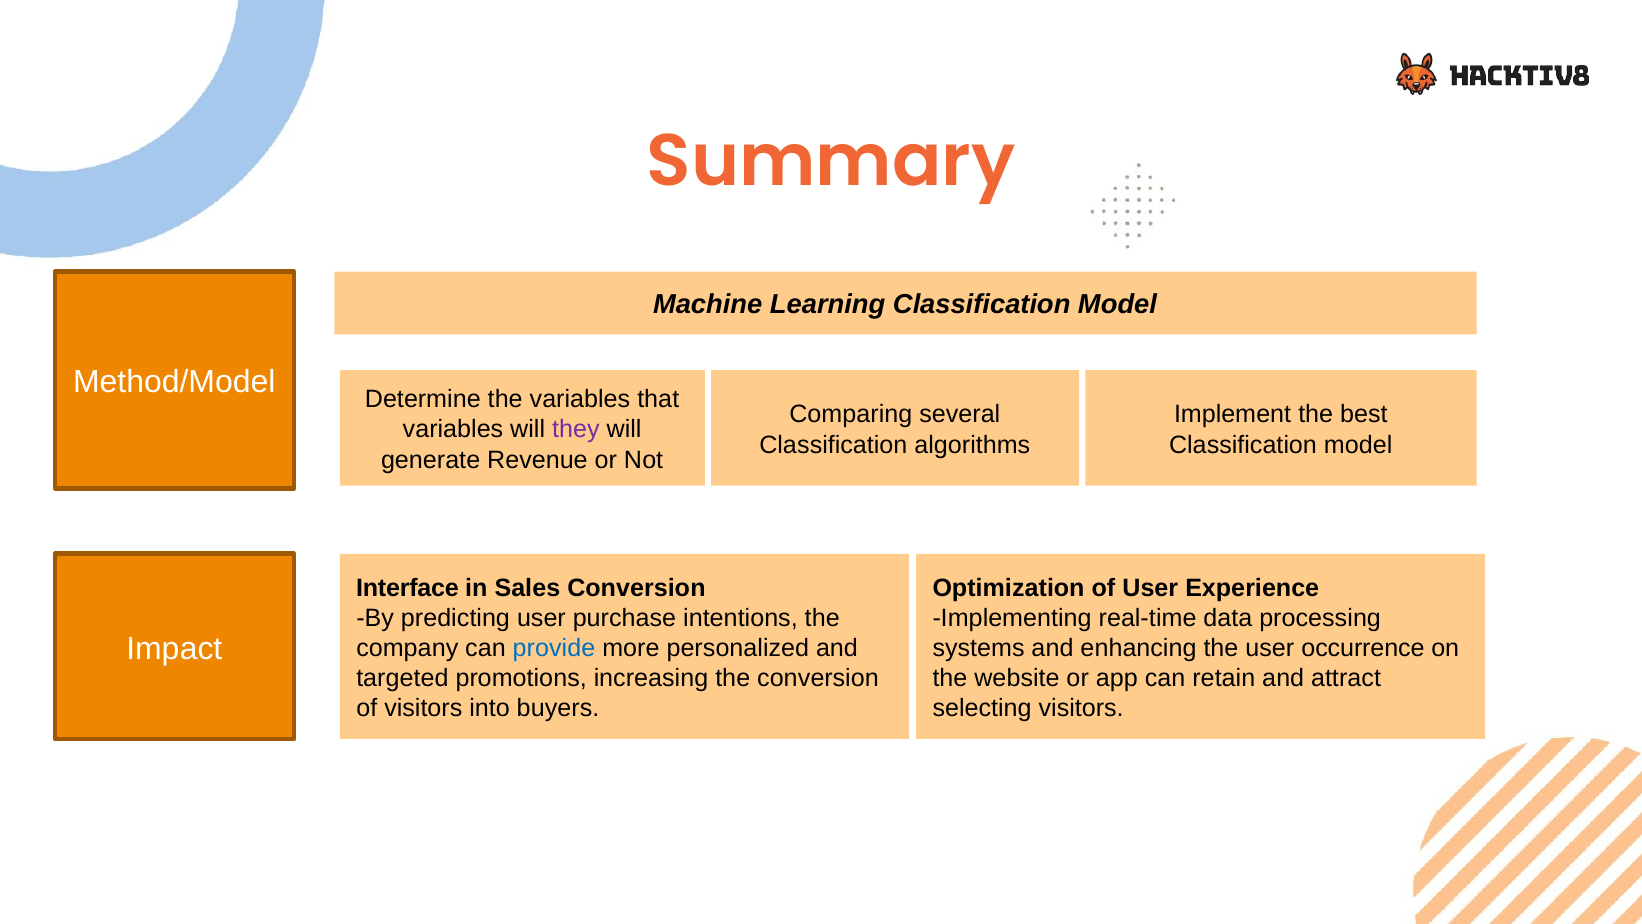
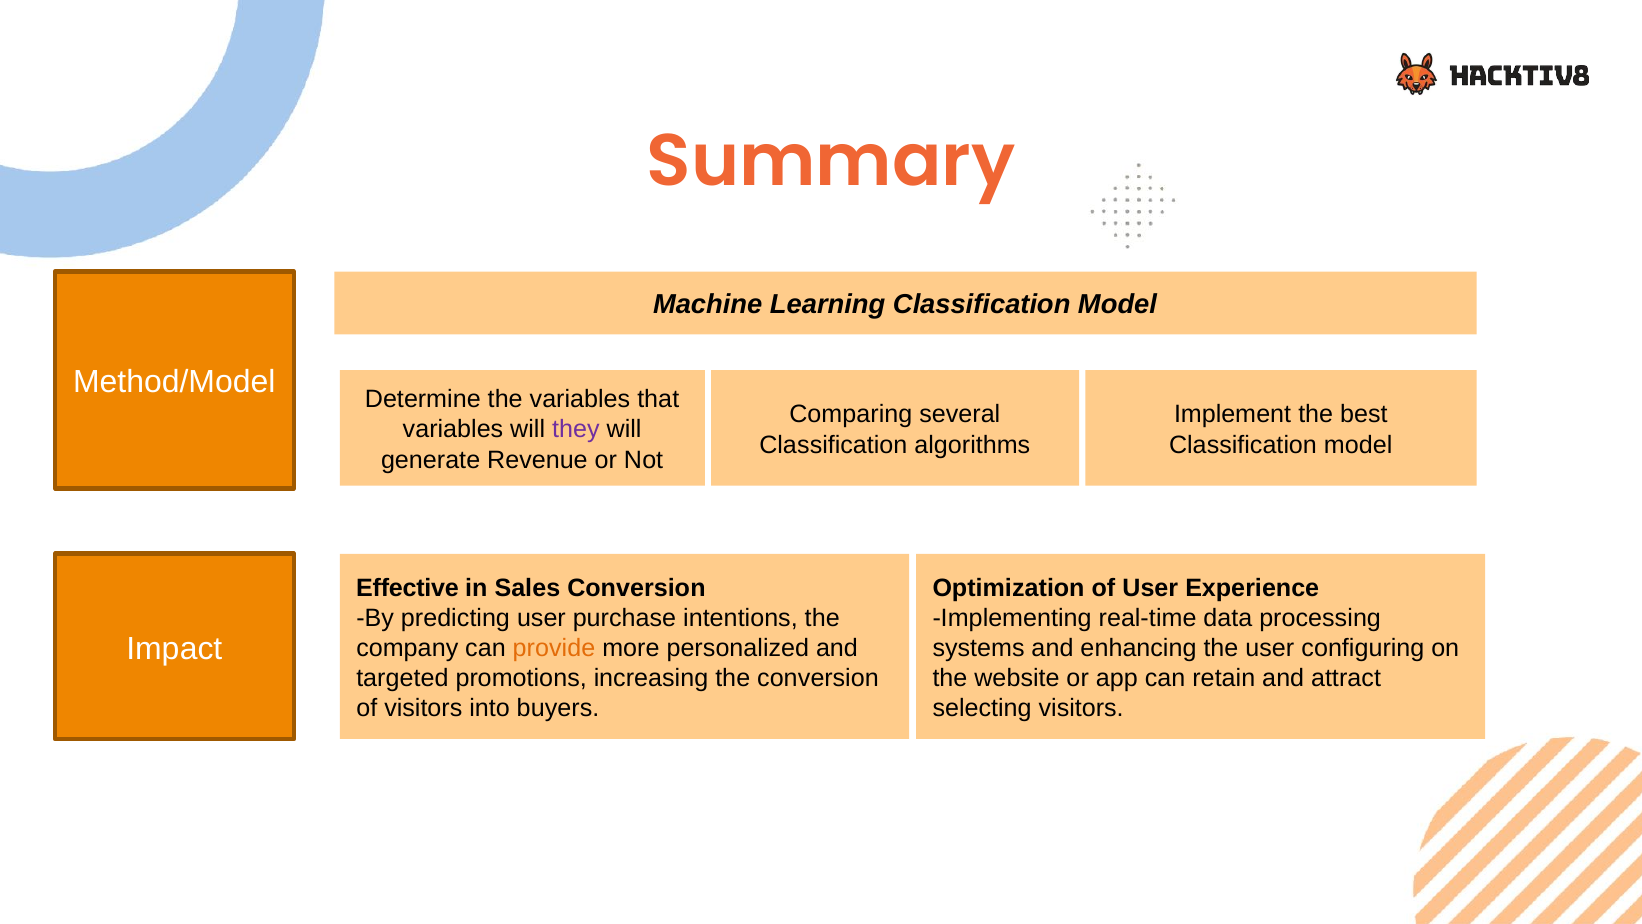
Interface: Interface -> Effective (407, 588)
provide colour: blue -> orange (554, 648)
occurrence: occurrence -> configuring (1363, 648)
